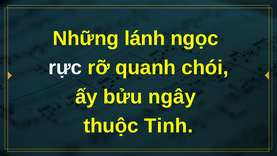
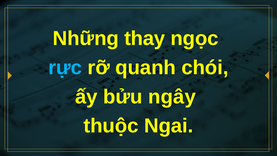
lánh: lánh -> thay (145, 38)
rực colour: white -> light blue (65, 68)
Tinh: Tinh -> Ngai (169, 126)
